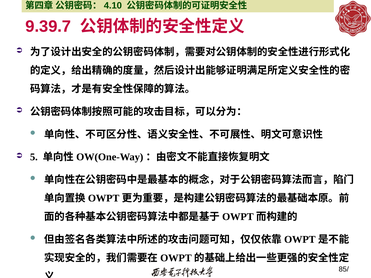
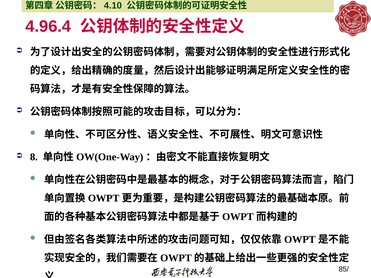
9.39.7: 9.39.7 -> 4.96.4 (48, 26)
5: 5 -> 8 (34, 157)
